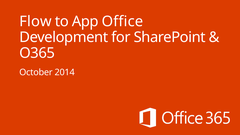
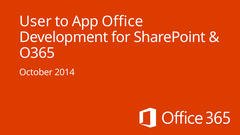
Flow: Flow -> User (35, 21)
